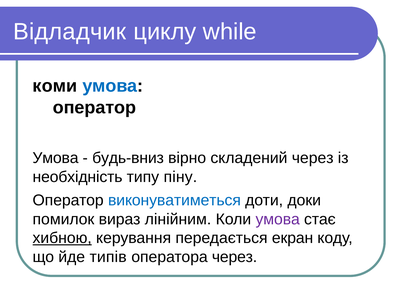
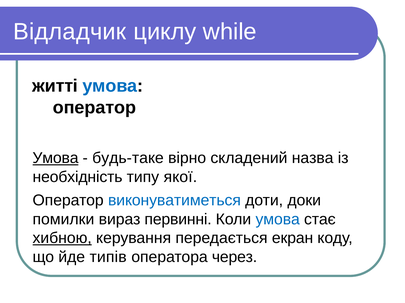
коми: коми -> житті (55, 86)
Умова underline: none -> present (55, 159)
будь-вниз: будь-вниз -> будь-таке (128, 159)
складений через: через -> назва (313, 159)
піну: піну -> якої (180, 177)
помилок: помилок -> помилки (63, 220)
лінійним: лінійним -> первинні (178, 220)
умова colour: purple -> blue (278, 220)
